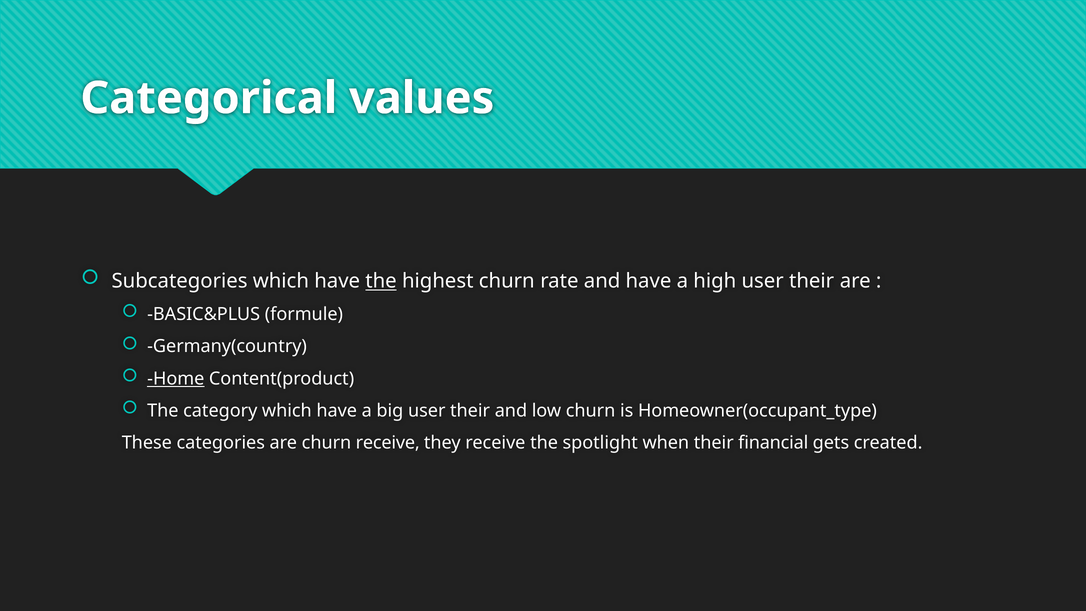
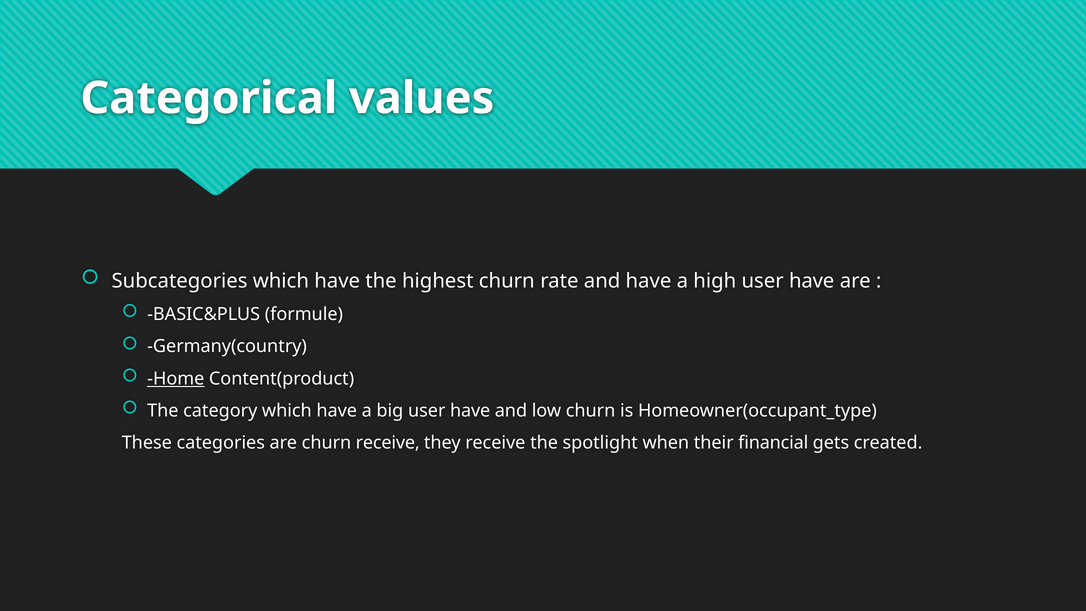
the underline: present -> none (381, 281)
high user their: their -> have (812, 281)
big user their: their -> have (470, 411)
